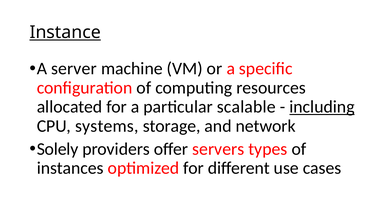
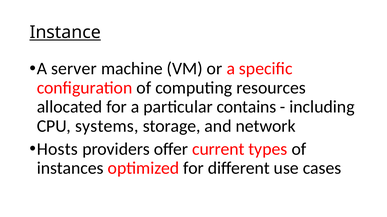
scalable: scalable -> contains (246, 107)
including underline: present -> none (322, 107)
Solely: Solely -> Hosts (57, 150)
servers: servers -> current (218, 150)
